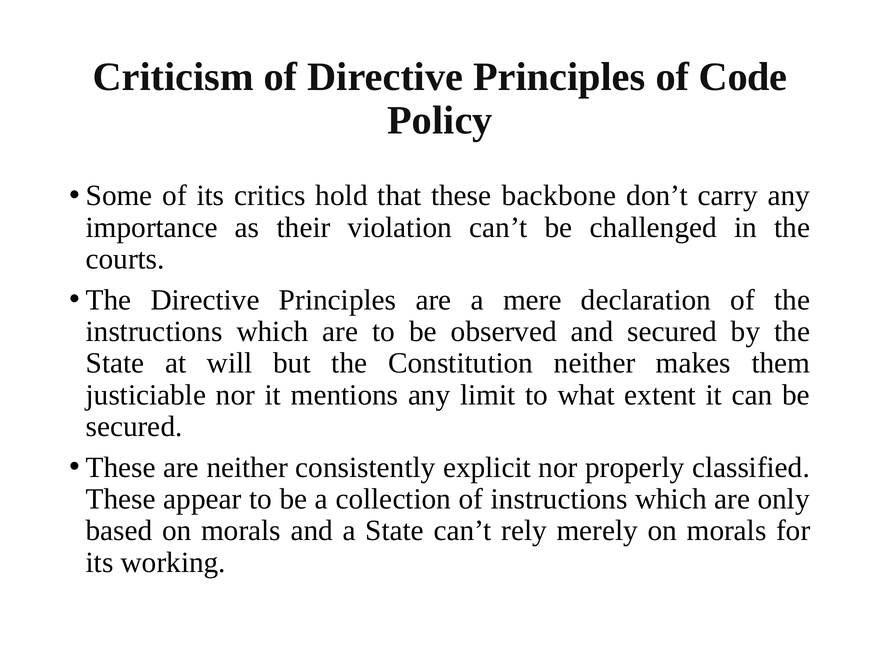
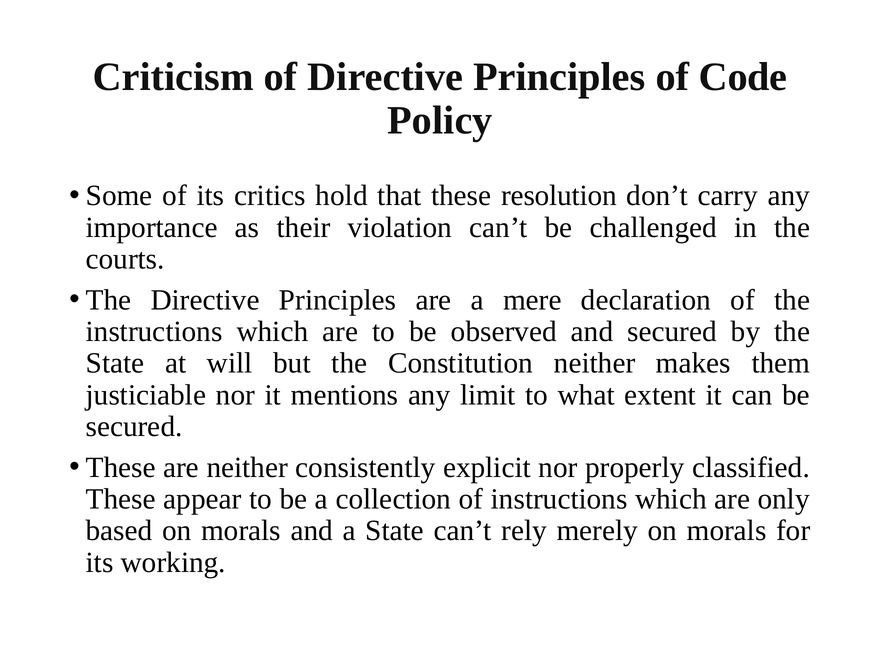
backbone: backbone -> resolution (559, 196)
